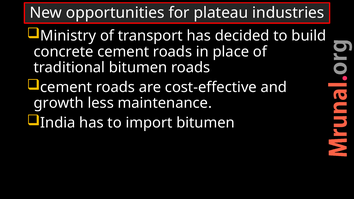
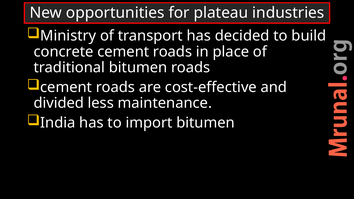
growth: growth -> divided (59, 103)
